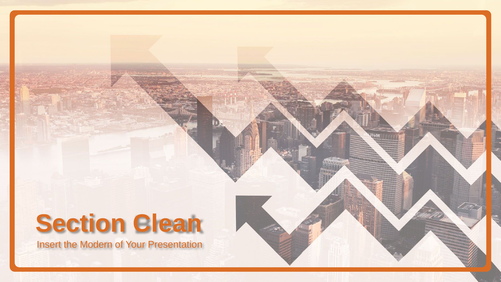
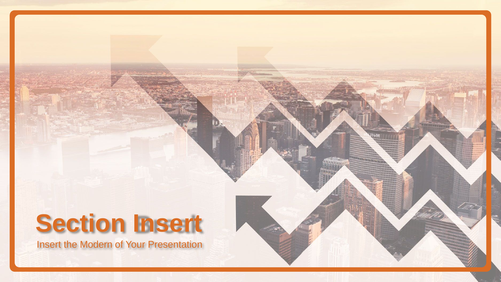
Section Clean: Clean -> Insert (167, 223)
